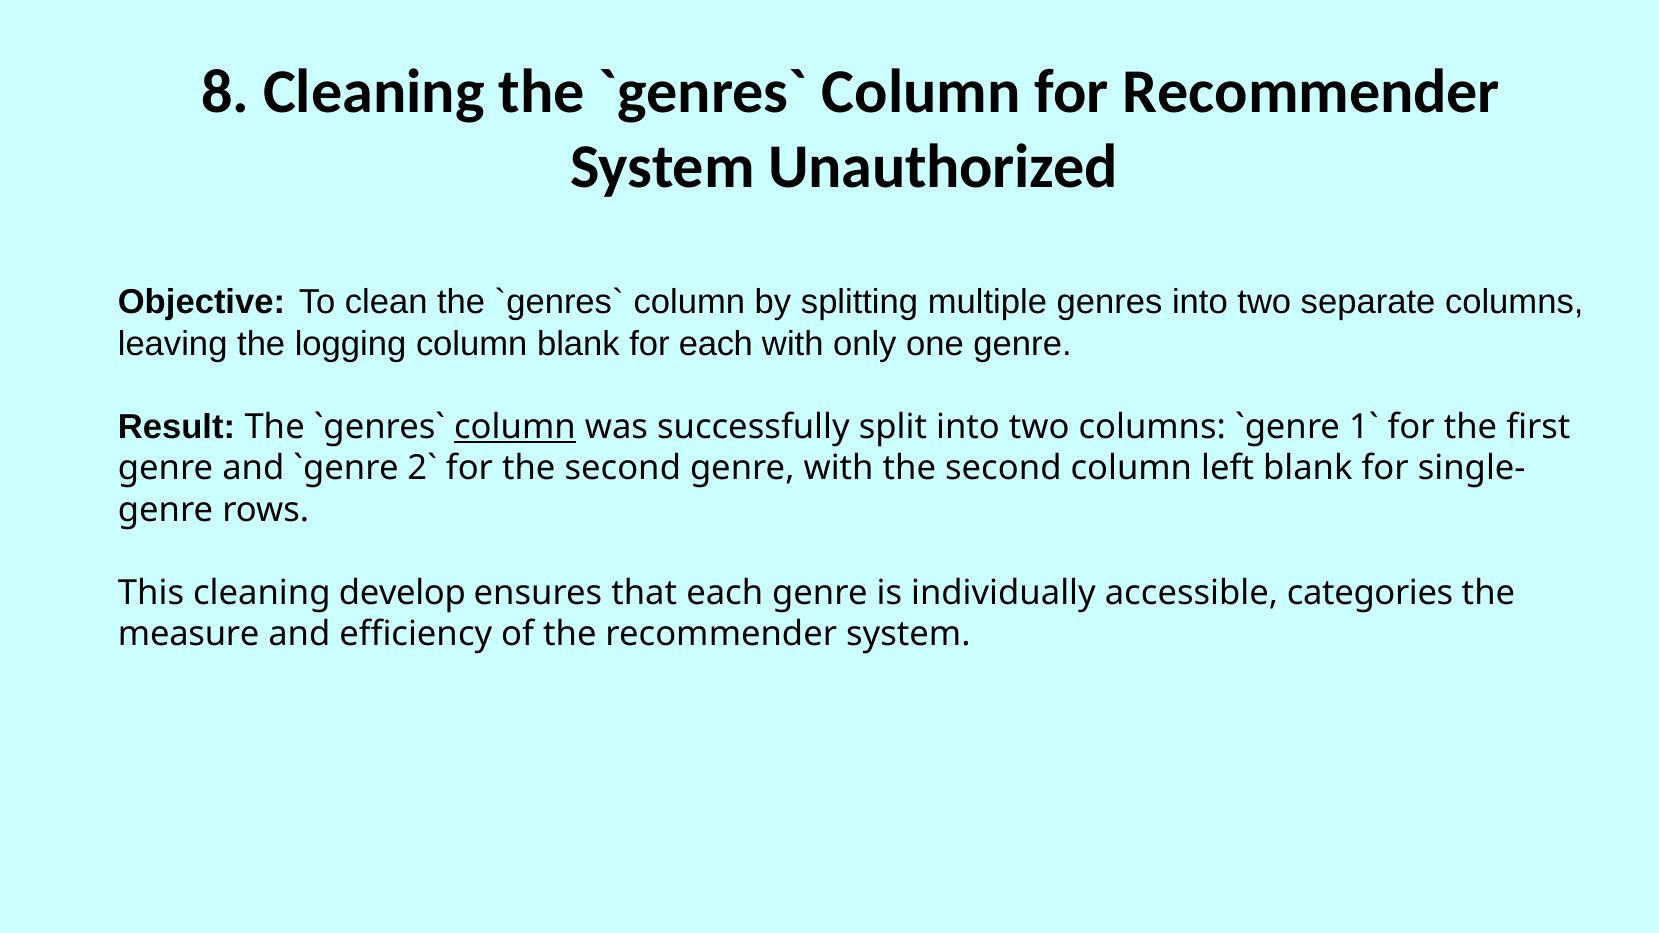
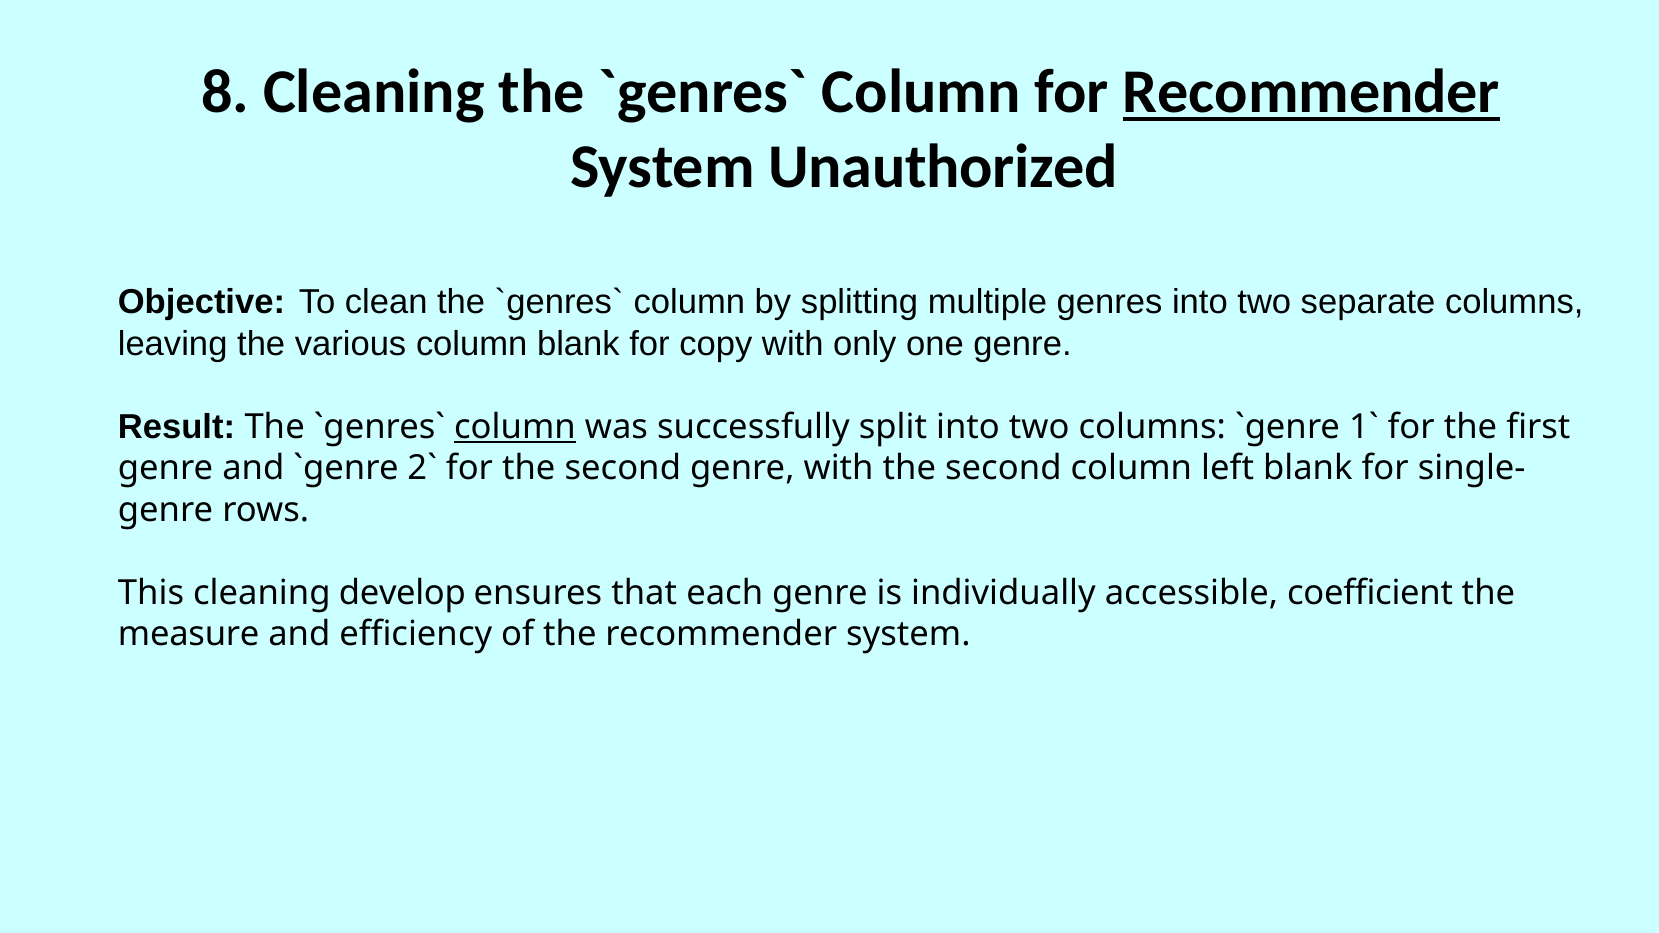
Recommender underline: none -> present (1311, 92)
logging: logging -> various (351, 344)
for each: each -> copy (716, 344)
categories: categories -> coefficient (1370, 593)
